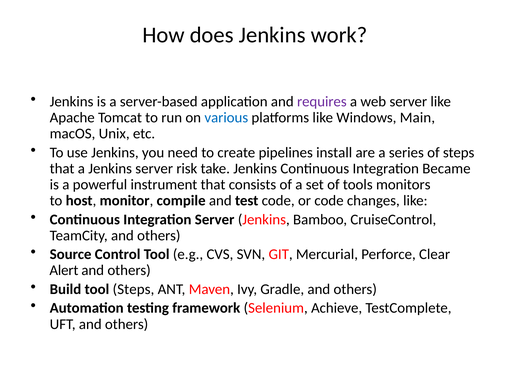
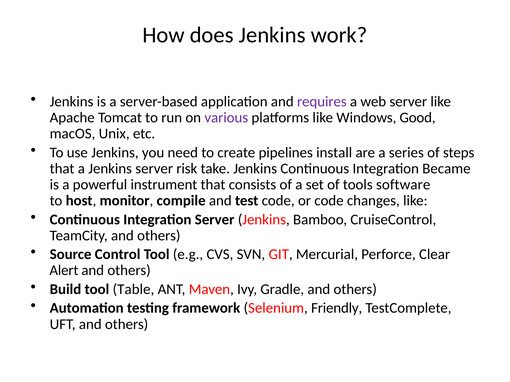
various colour: blue -> purple (226, 118)
Main: Main -> Good (418, 118)
monitors: monitors -> software (403, 185)
tool Steps: Steps -> Table (133, 290)
Achieve: Achieve -> Friendly (337, 308)
